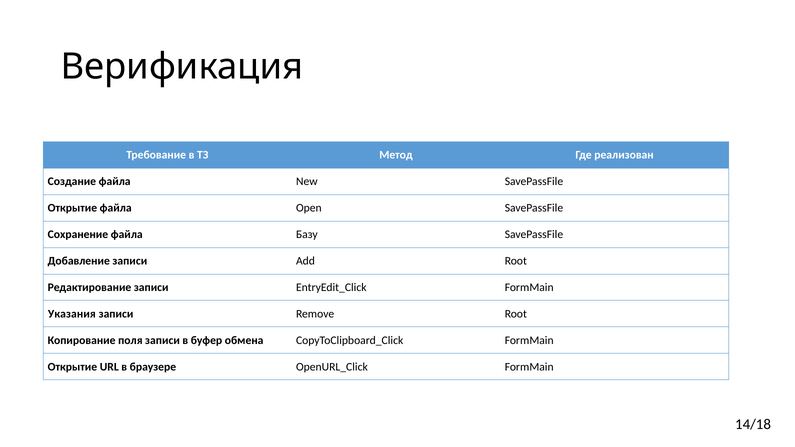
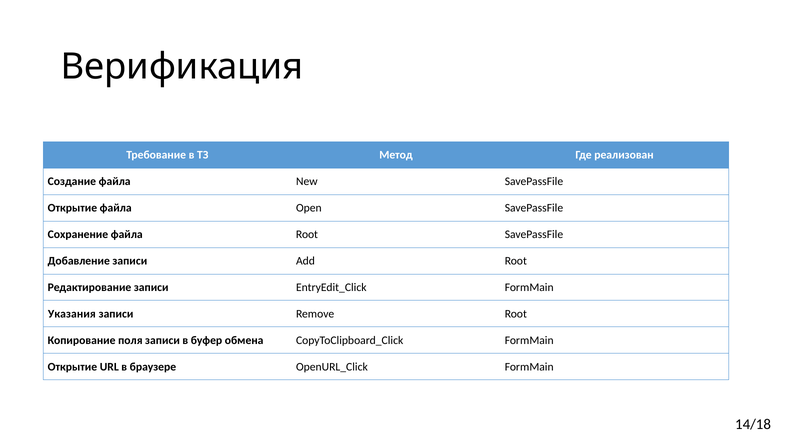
файла Базу: Базу -> Root (307, 234)
